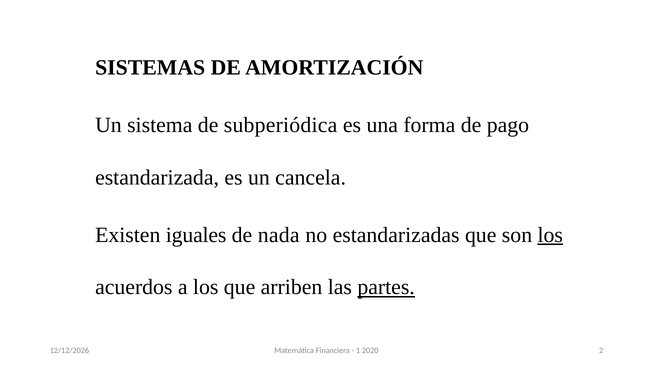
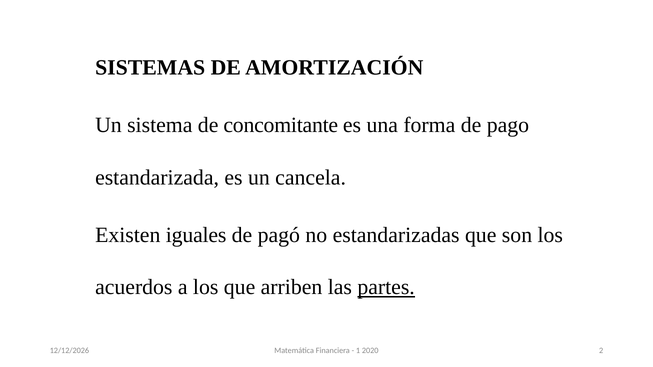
subperiódica: subperiódica -> concomitante (281, 125)
nada: nada -> pagó (279, 235)
los underline: present -> none (550, 235)
